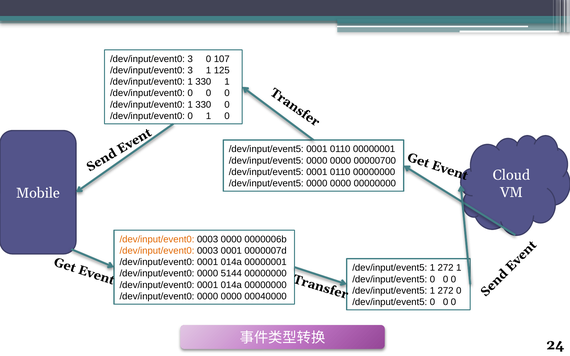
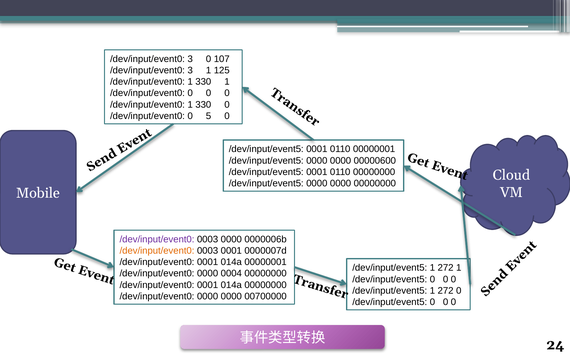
0 1: 1 -> 5 (209, 116)
00000700: 00000700 -> 00000600 (375, 161)
/dev/input/event0 colour: orange -> purple (157, 240)
5144: 5144 -> 0004 (231, 274)
00040000: 00040000 -> 00700000 (266, 297)
